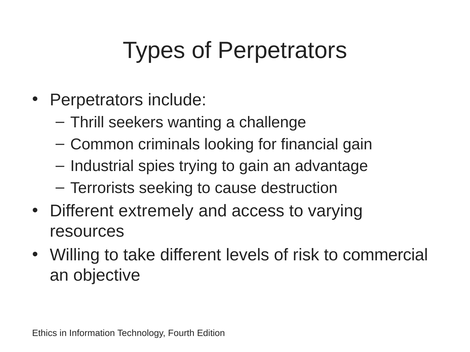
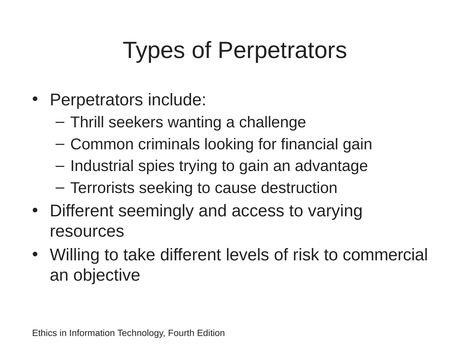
extremely: extremely -> seemingly (156, 211)
